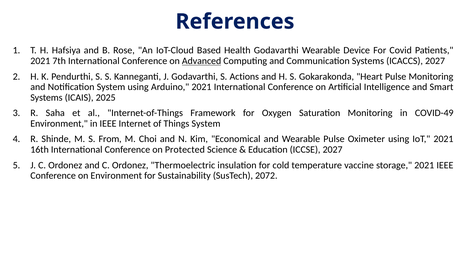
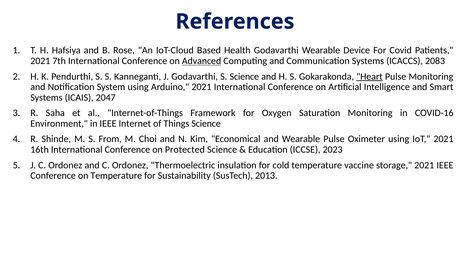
ICACCS 2027: 2027 -> 2083 (435, 61)
S Actions: Actions -> Science (244, 77)
Heart underline: none -> present (370, 77)
2025: 2025 -> 2047 (106, 98)
COVID-49: COVID-49 -> COVID-16 (434, 113)
Things System: System -> Science (206, 124)
ICCSE 2027: 2027 -> 2023 (333, 150)
on Environment: Environment -> Temperature (116, 176)
2072: 2072 -> 2013 (266, 176)
